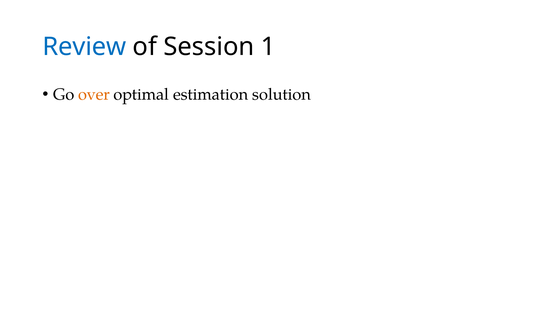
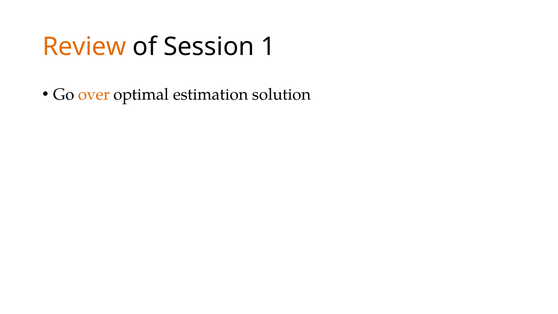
Review colour: blue -> orange (84, 47)
